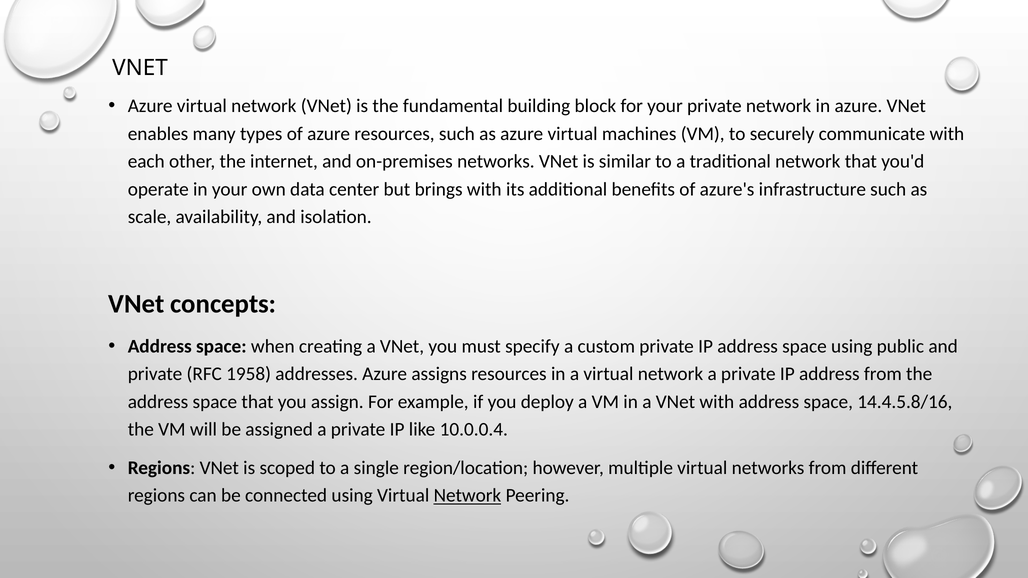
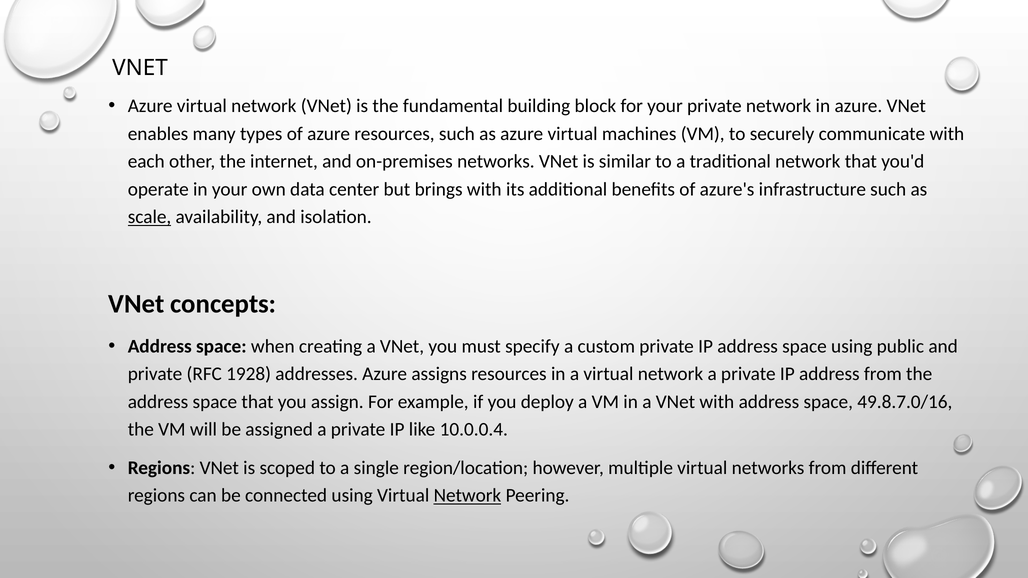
scale underline: none -> present (149, 217)
1958: 1958 -> 1928 (249, 374)
14.4.5.8/16: 14.4.5.8/16 -> 49.8.7.0/16 (905, 402)
